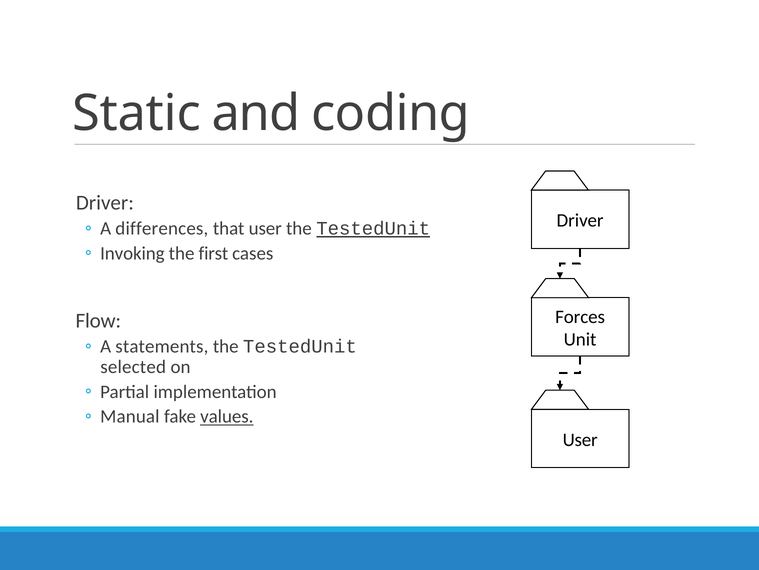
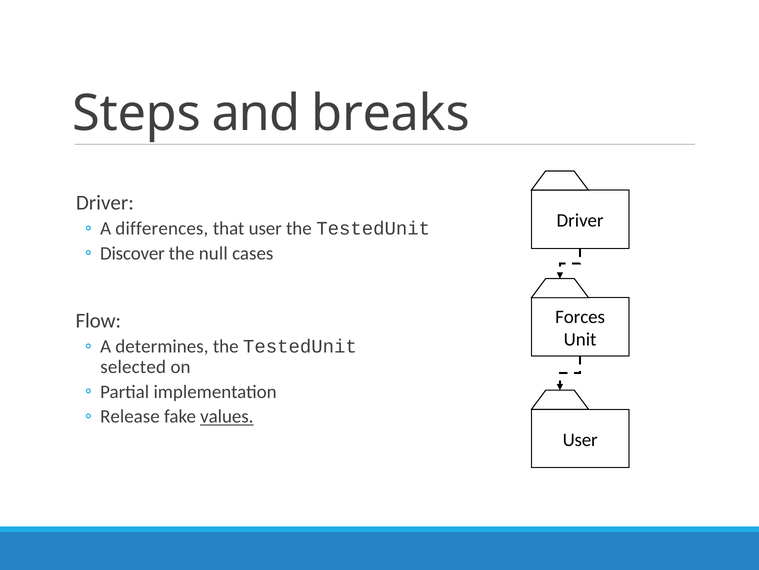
Static: Static -> Steps (136, 113)
coding: coding -> breaks (391, 113)
TestedUnit underline: present -> none (373, 228)
Invoking: Invoking -> Discover (132, 253)
first: first -> null (213, 253)
statements: statements -> determines (162, 346)
Manual: Manual -> Release (130, 416)
